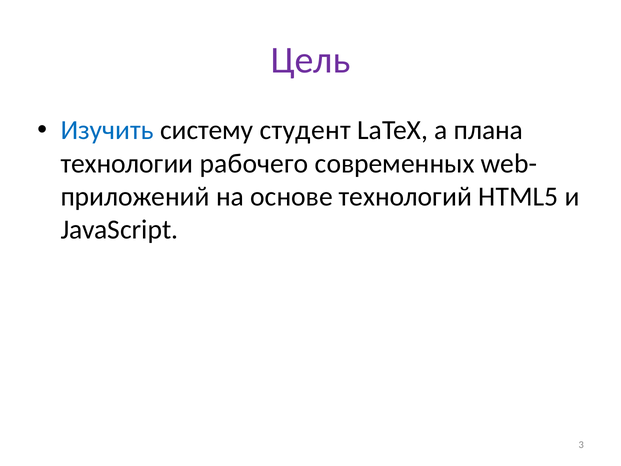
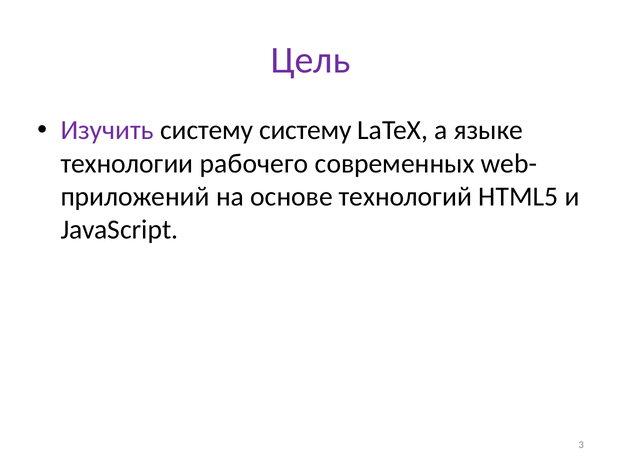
Изучить colour: blue -> purple (107, 130)
систему студент: студент -> систему (305, 130)
плана: плана -> языке (488, 130)
